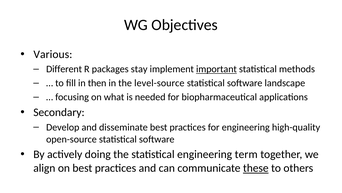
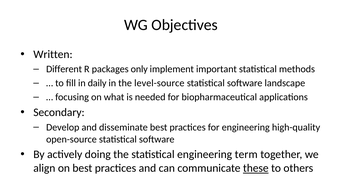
Various: Various -> Written (53, 54)
stay: stay -> only (139, 69)
important underline: present -> none (216, 69)
then: then -> daily (97, 83)
